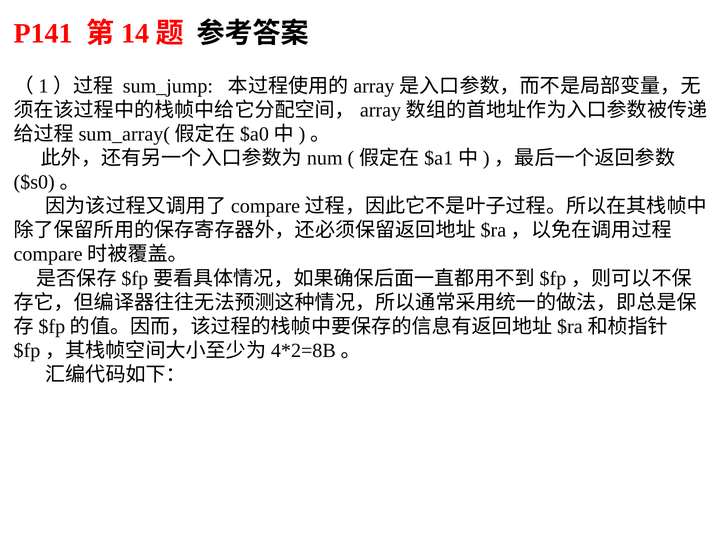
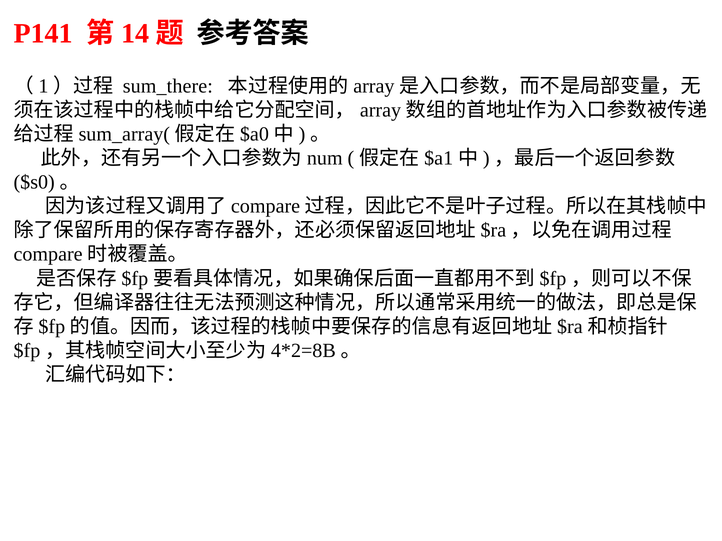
sum_jump: sum_jump -> sum_there (168, 86)
